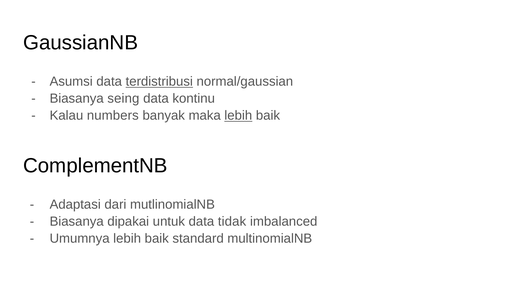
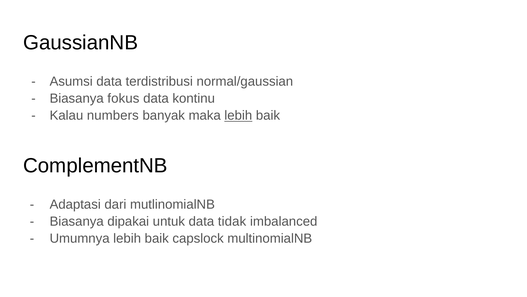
terdistribusi underline: present -> none (159, 81)
seing: seing -> fokus (123, 98)
standard: standard -> capslock (198, 238)
